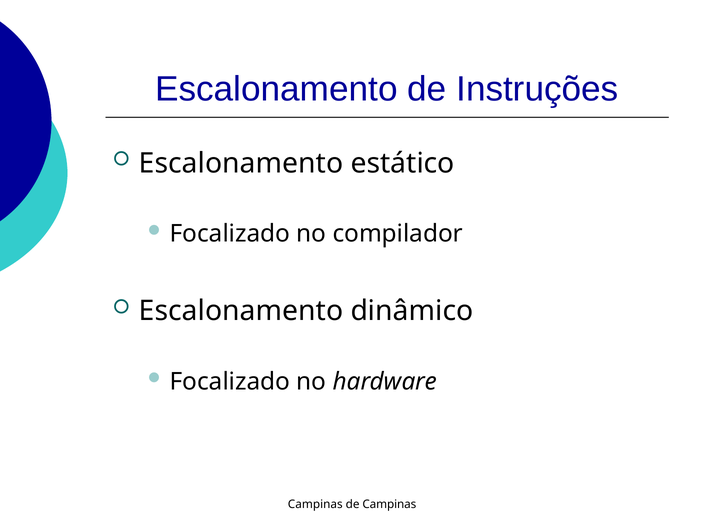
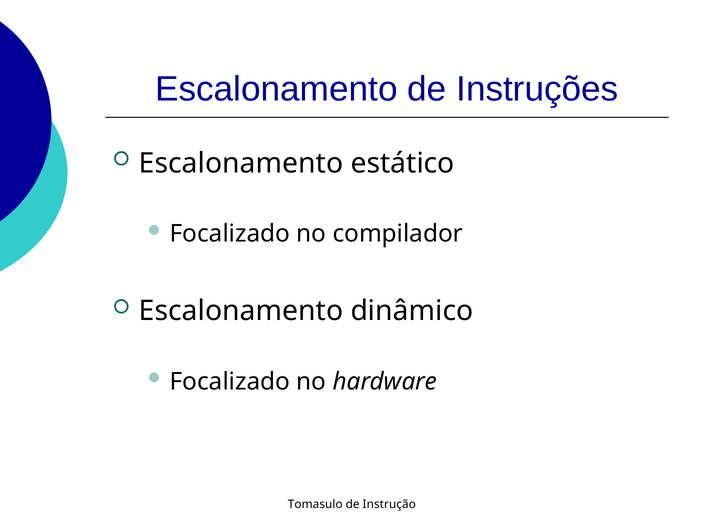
Campinas: Campinas -> Tomasulo (315, 505)
de Campinas: Campinas -> Instrução (389, 505)
